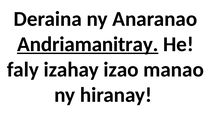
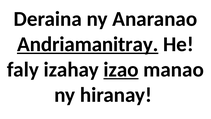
izao underline: none -> present (121, 69)
